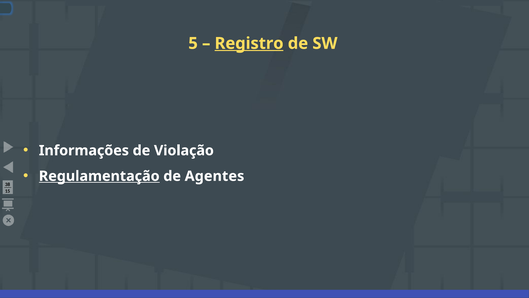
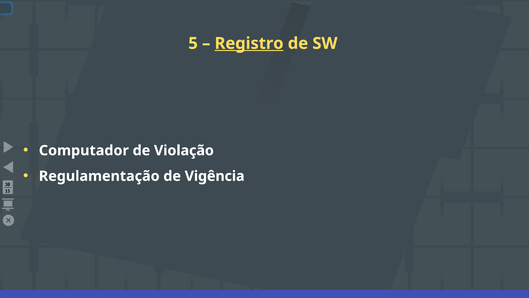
Informações: Informações -> Computador (84, 150)
Regulamentação underline: present -> none (99, 176)
Agentes: Agentes -> Vigência (215, 176)
